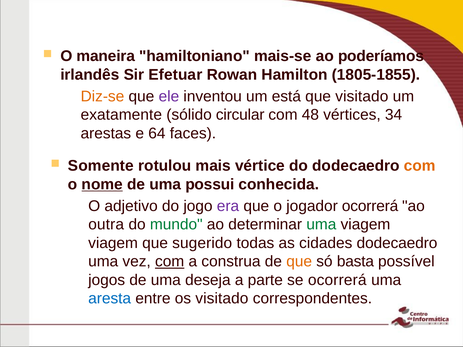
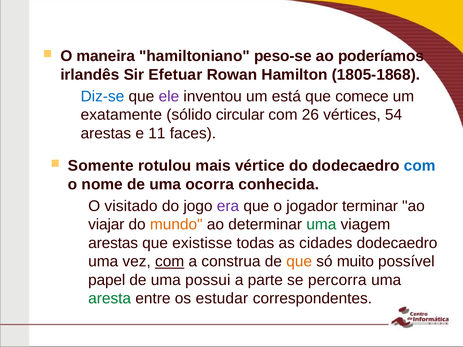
mais-se: mais-se -> peso-se (283, 56)
1805-1855: 1805-1855 -> 1805-1868 (376, 75)
Diz-se colour: orange -> blue (102, 96)
que visitado: visitado -> comece (362, 96)
48: 48 -> 26 (310, 115)
34: 34 -> 54 (394, 115)
64: 64 -> 11 (157, 133)
com colour: orange -> blue (420, 166)
nome underline: present -> none (102, 185)
possui: possui -> ocorra (210, 185)
adjetivo: adjetivo -> visitado (131, 206)
jogador ocorrerá: ocorrerá -> terminar (370, 206)
outra: outra -> viajar (106, 225)
mundo colour: green -> orange (176, 225)
viagem: viagem -> arestas (113, 243)
sugerido: sugerido -> existisse (202, 243)
basta: basta -> muito (355, 262)
jogos: jogos -> papel (107, 280)
deseja: deseja -> possui (208, 280)
se ocorrerá: ocorrerá -> percorra (337, 280)
aresta colour: blue -> green (110, 299)
os visitado: visitado -> estudar (222, 299)
